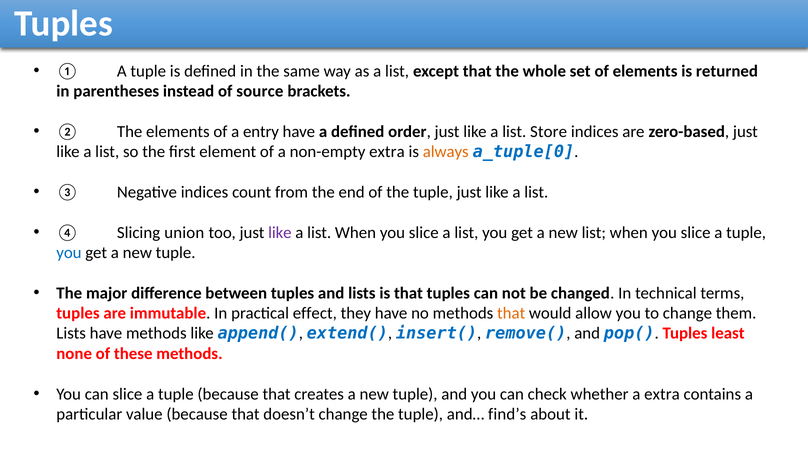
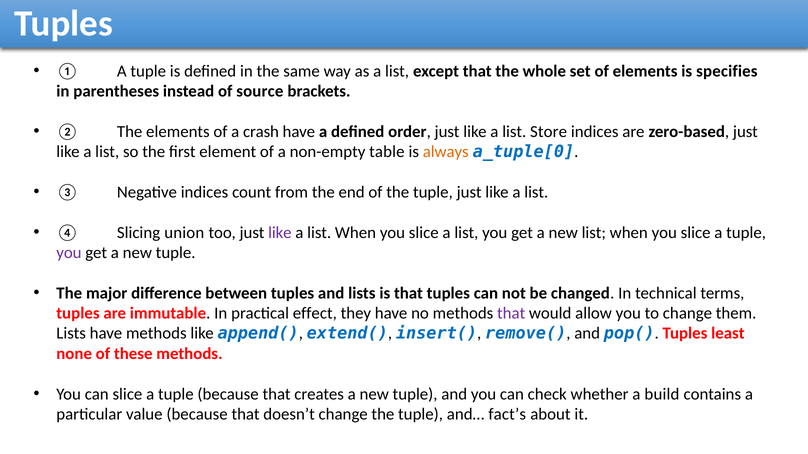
returned: returned -> specifies (727, 71)
entry: entry -> crash (261, 132)
non-empty extra: extra -> table (387, 152)
you colour: blue -> purple (69, 253)
that colour: orange -> purple (511, 314)
a extra: extra -> build (662, 394)
find’s: find’s -> fact’s (507, 415)
